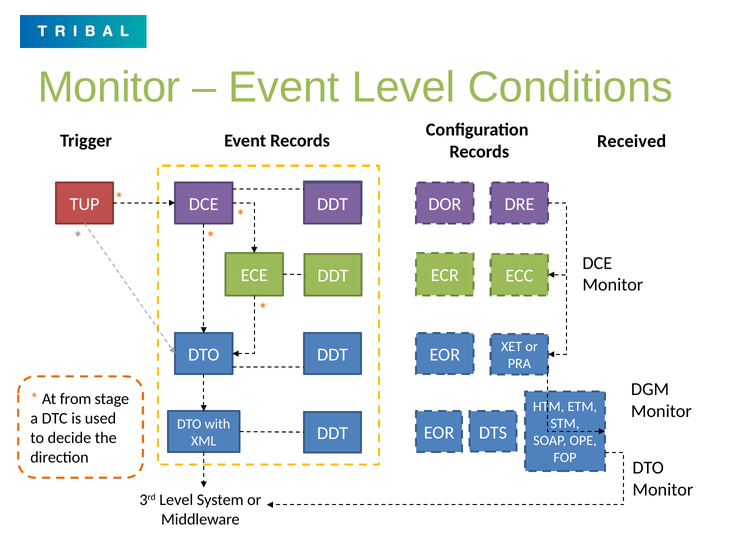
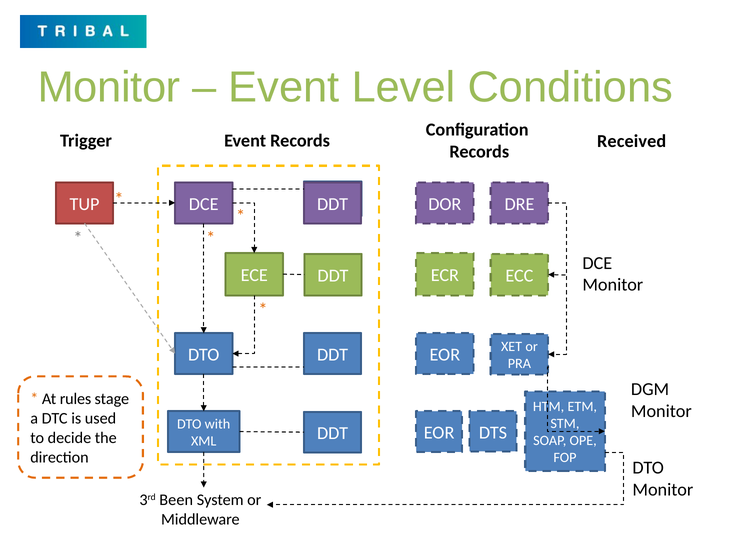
from: from -> rules (76, 399)
3rd Level: Level -> Been (176, 500)
